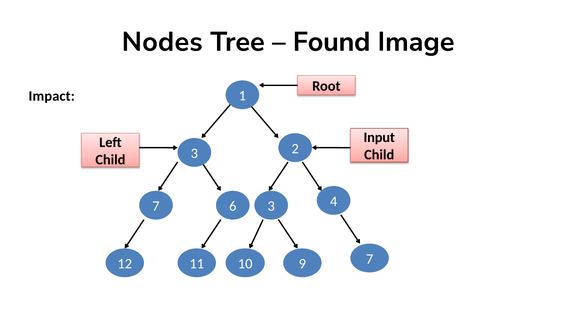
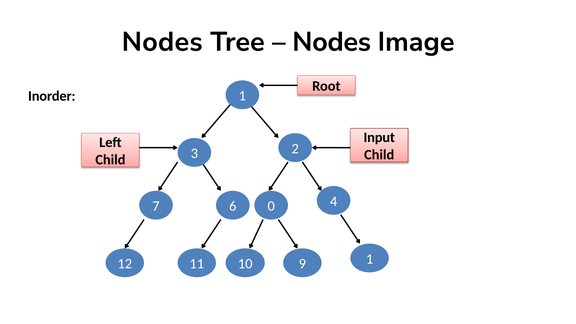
Found: Found -> Nodes (332, 42)
Impact: Impact -> Inorder (52, 96)
6 3: 3 -> 0 (271, 206)
9 7: 7 -> 1 (370, 259)
